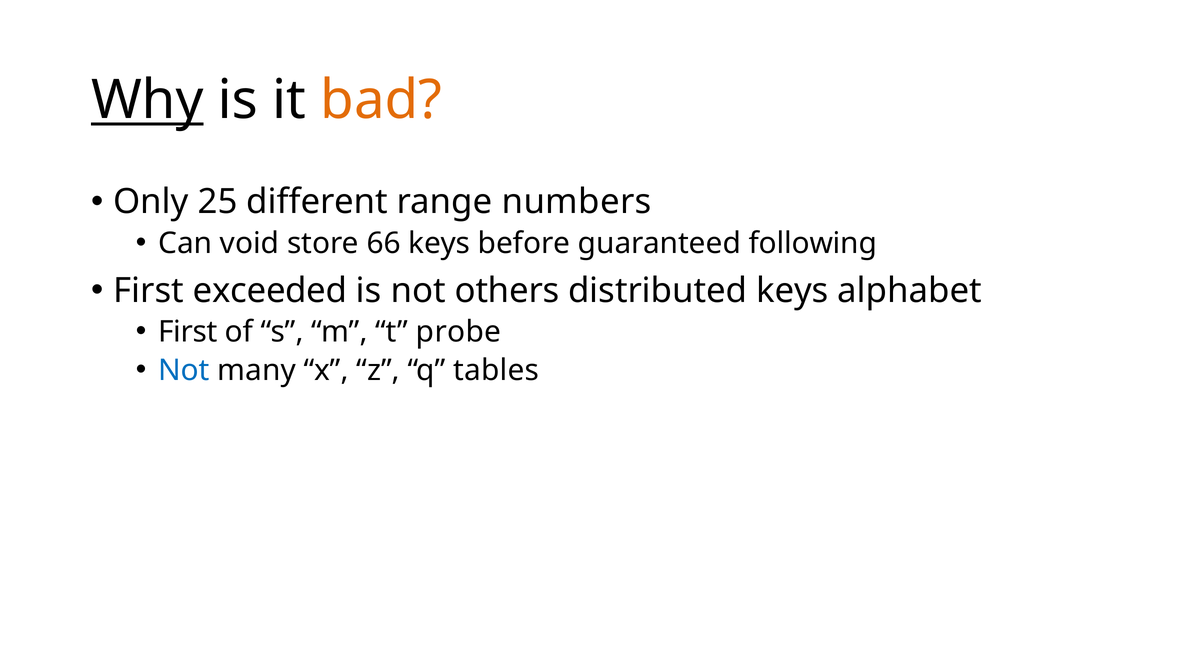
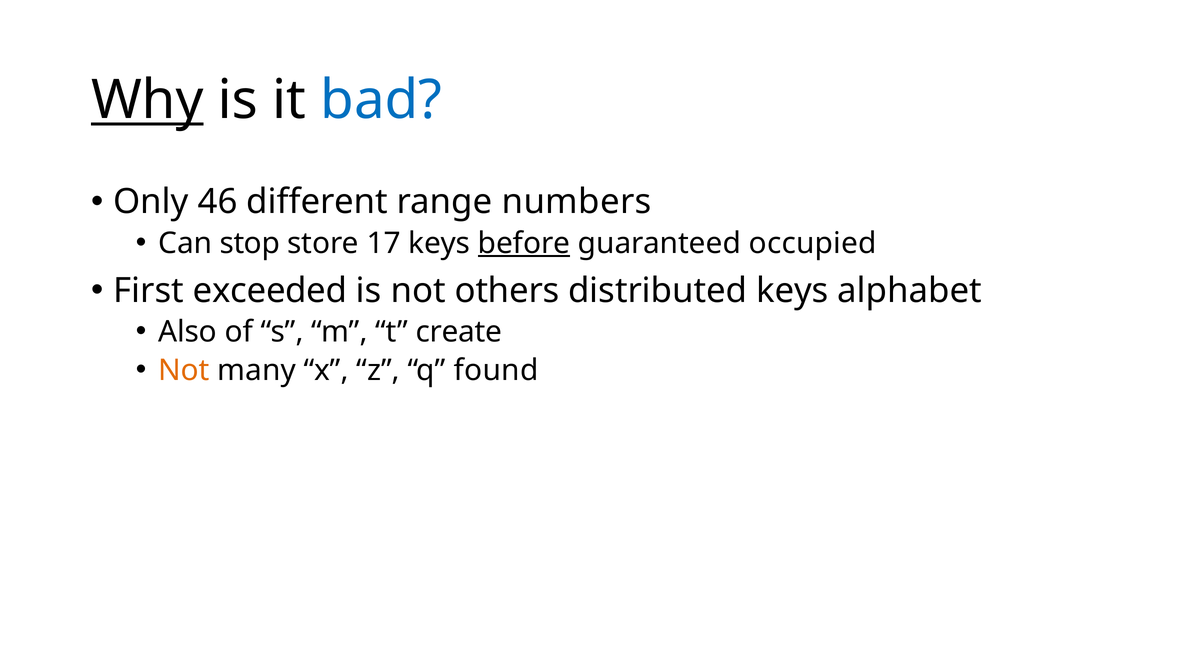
bad colour: orange -> blue (381, 100)
25: 25 -> 46 (218, 202)
void: void -> stop (250, 243)
66: 66 -> 17 (384, 243)
before underline: none -> present (524, 243)
following: following -> occupied (813, 243)
First: First -> Also (188, 332)
probe: probe -> create (459, 332)
Not colour: blue -> orange (184, 370)
tables: tables -> found (496, 370)
